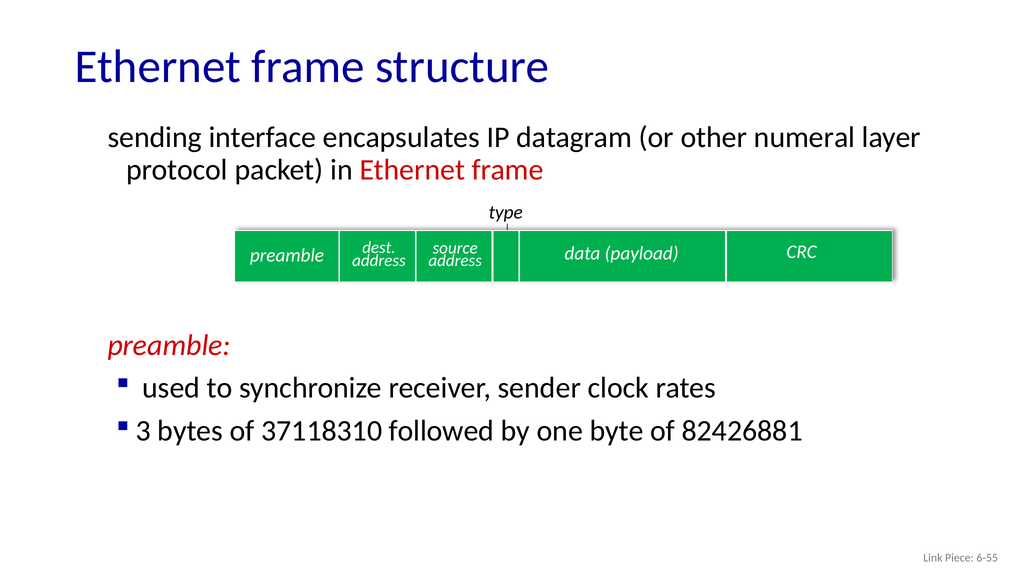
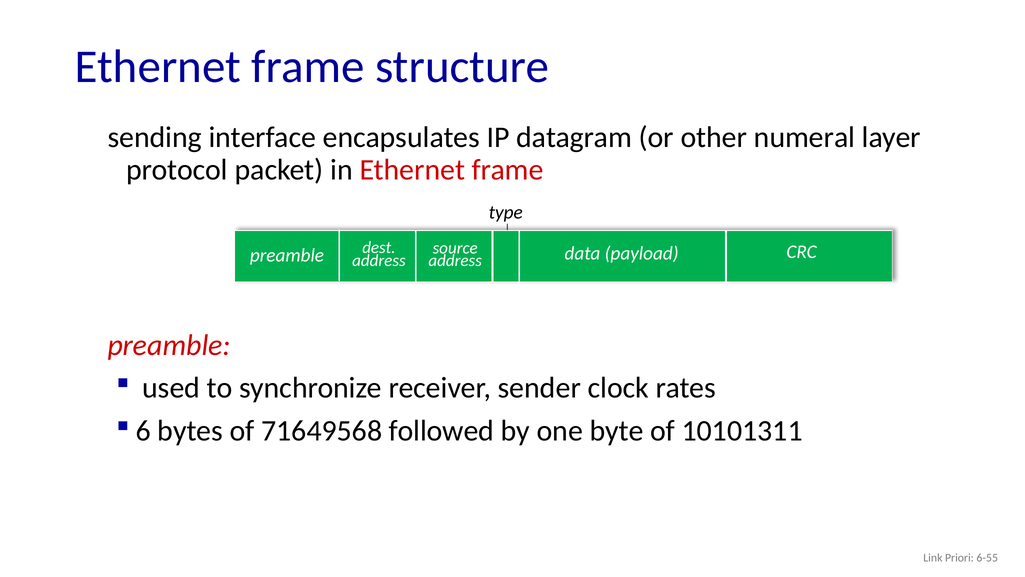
3: 3 -> 6 (143, 431)
37118310: 37118310 -> 71649568 (322, 431)
82426881: 82426881 -> 10101311 (742, 431)
Piece: Piece -> Priori (959, 558)
